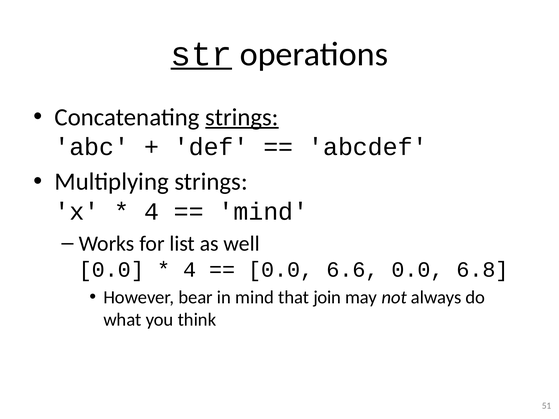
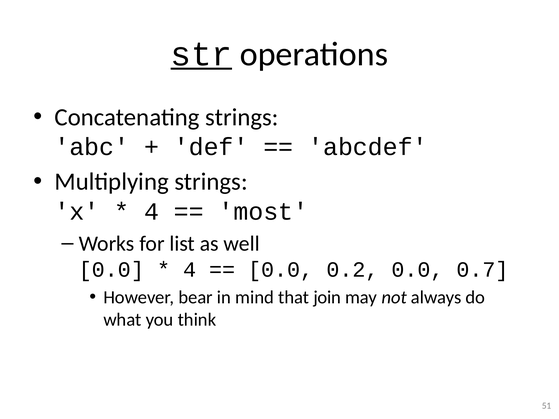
strings underline: present -> none (242, 117)
mind: mind -> most (263, 212)
6.6: 6.6 -> 0.2 (352, 270)
6.8: 6.8 -> 0.7 (483, 270)
